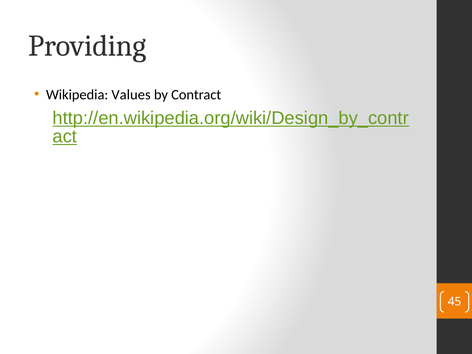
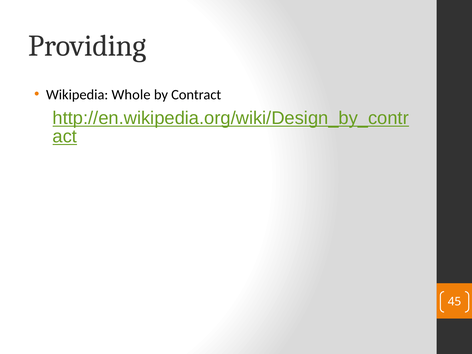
Values: Values -> Whole (131, 95)
